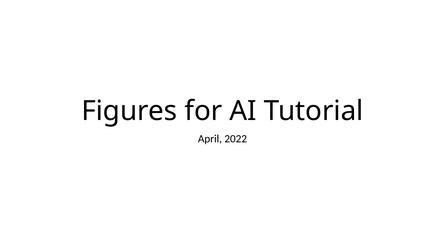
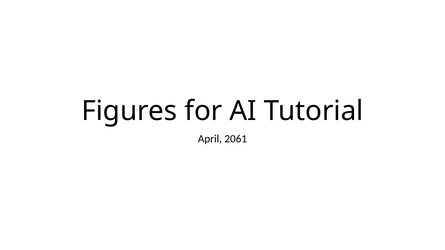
2022: 2022 -> 2061 (236, 139)
